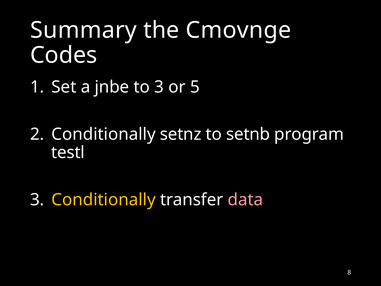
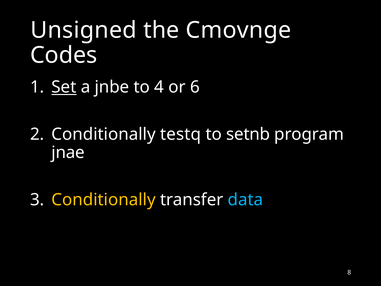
Summary: Summary -> Unsigned (84, 30)
Set underline: none -> present (64, 87)
to 3: 3 -> 4 (159, 87)
5: 5 -> 6 (195, 87)
setnz: setnz -> testq (181, 134)
testl: testl -> jnae (68, 153)
data colour: pink -> light blue (245, 200)
